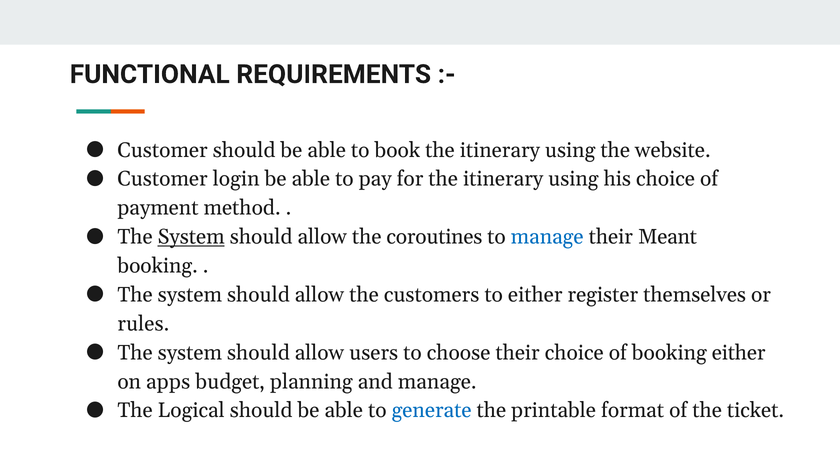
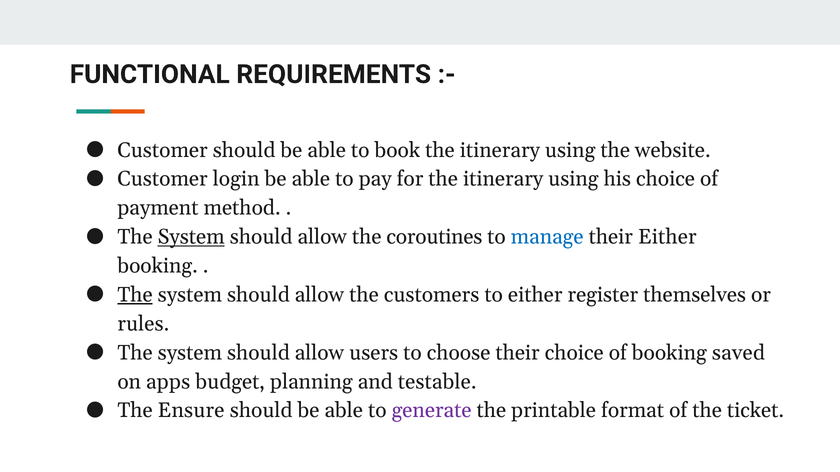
their Meant: Meant -> Either (667, 237)
The underline: none -> present (135, 295)
booking either: either -> saved (738, 353)
and manage: manage -> testable (437, 382)
Logical: Logical -> Ensure (191, 411)
generate colour: blue -> purple (432, 411)
